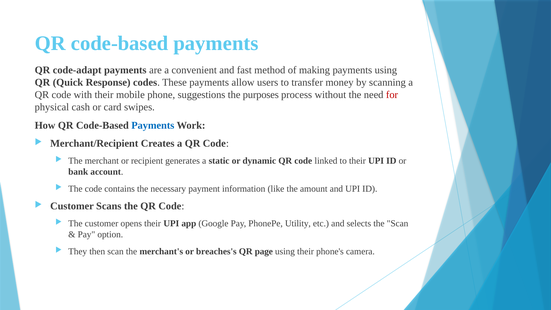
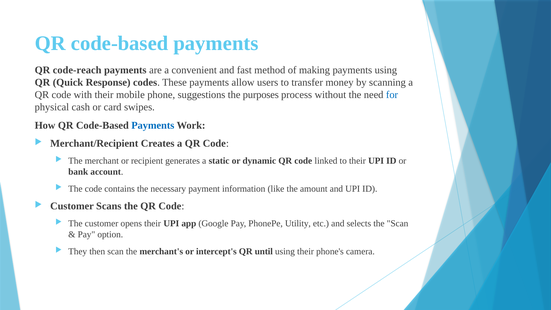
code-adapt: code-adapt -> code-reach (77, 70)
for colour: red -> blue (392, 95)
breaches's: breaches's -> intercept's (216, 251)
page: page -> until (264, 251)
